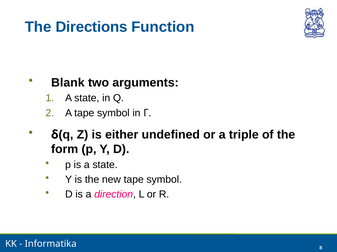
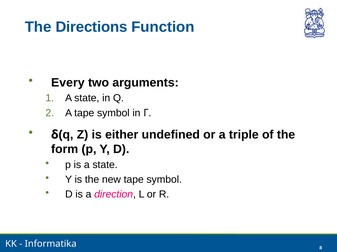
Blank: Blank -> Every (68, 83)
